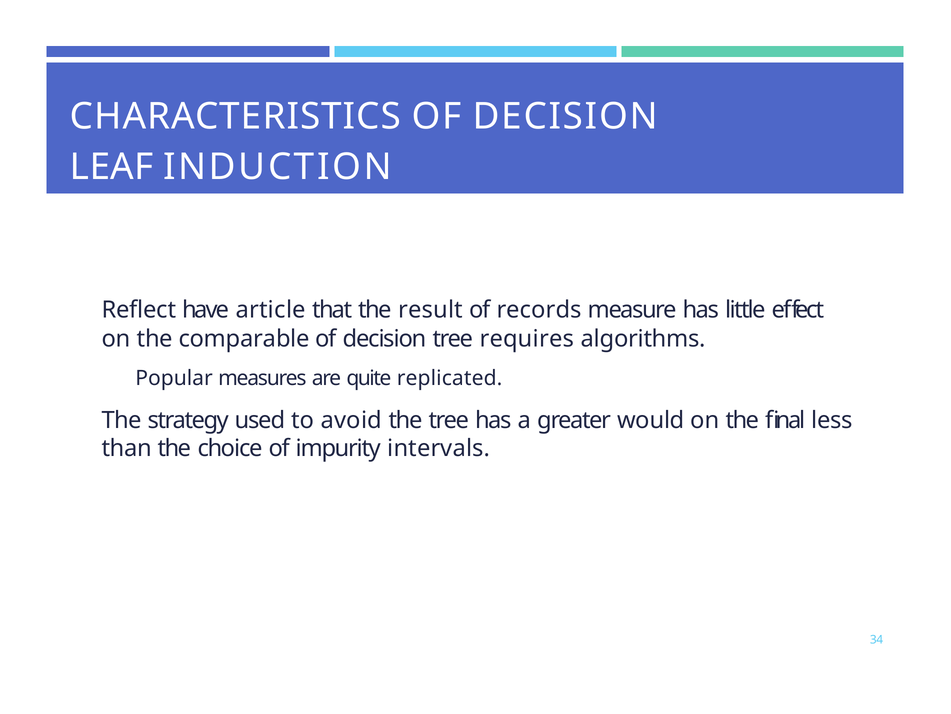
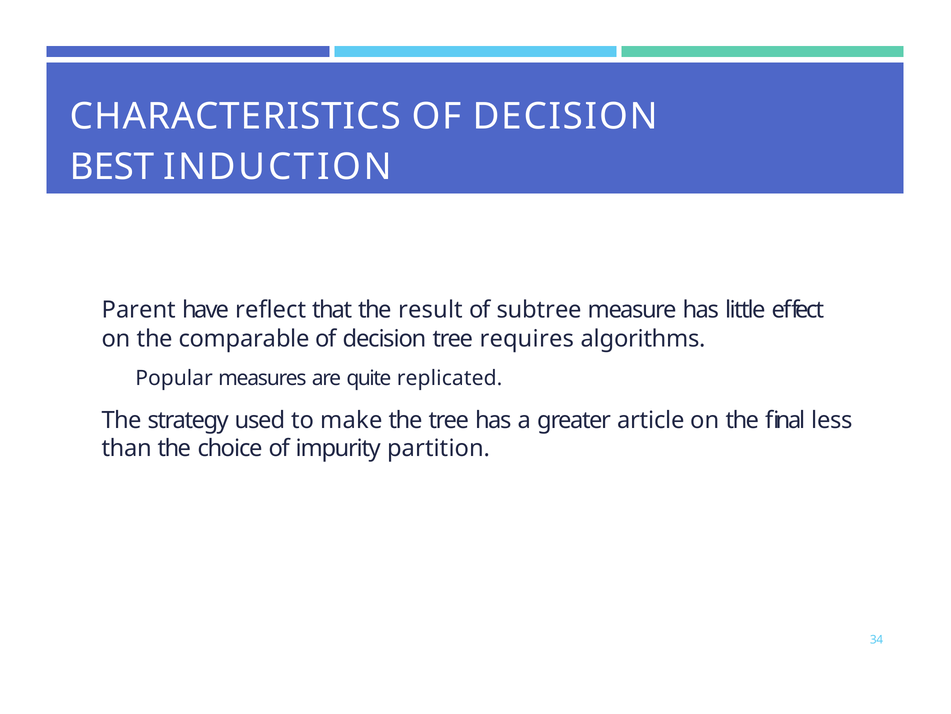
LEAF: LEAF -> BEST (112, 167)
Reflect: Reflect -> Parent (139, 310)
article: article -> reflect (271, 310)
records: records -> subtree (539, 310)
avoid: avoid -> make (351, 420)
would: would -> article (651, 420)
intervals: intervals -> partition (439, 448)
